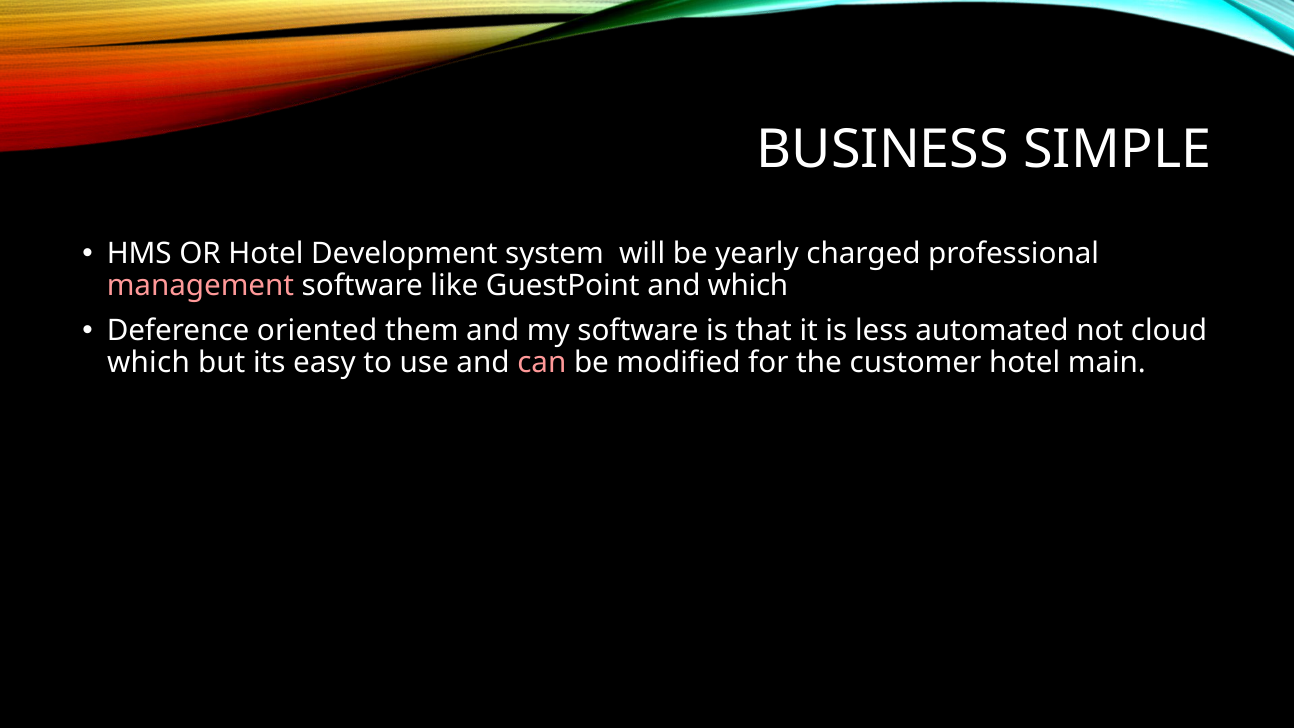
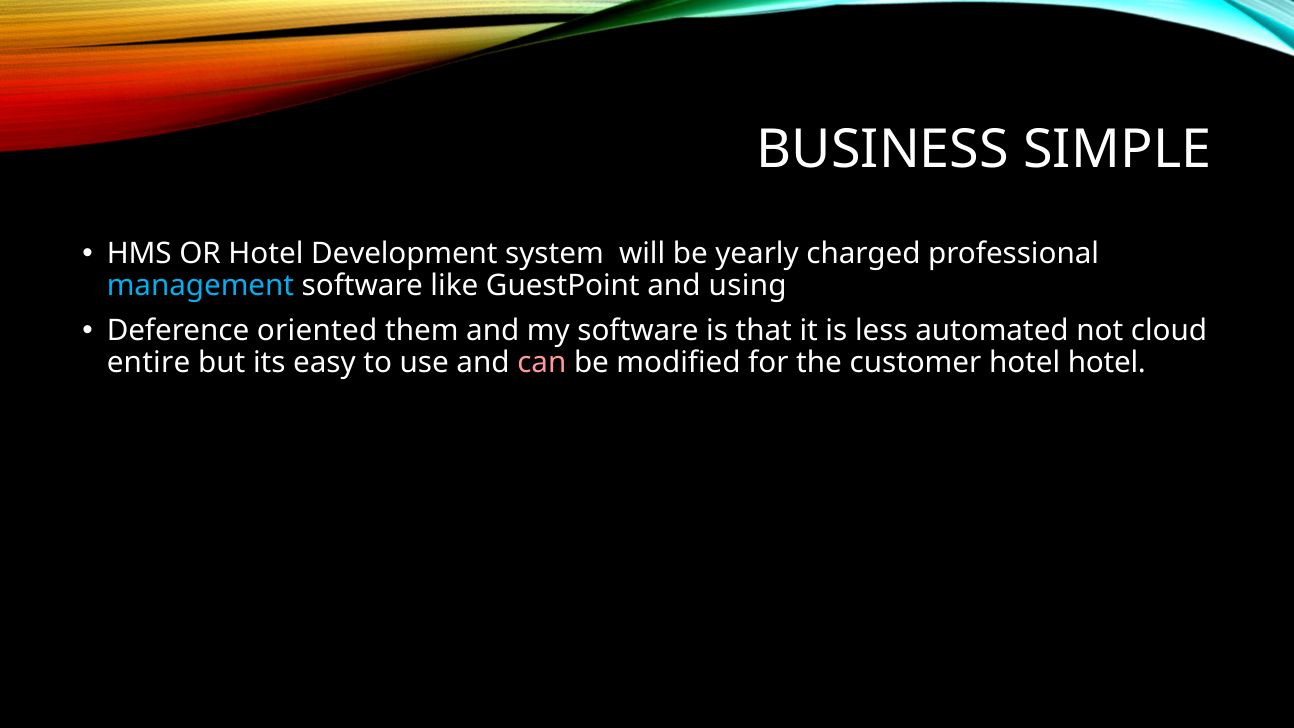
management colour: pink -> light blue (200, 286)
and which: which -> using (748, 286)
which: which -> entire (149, 363)
hotel main: main -> hotel (1107, 363)
